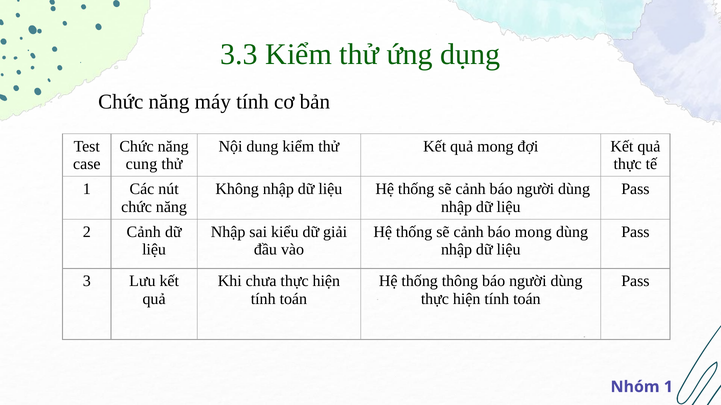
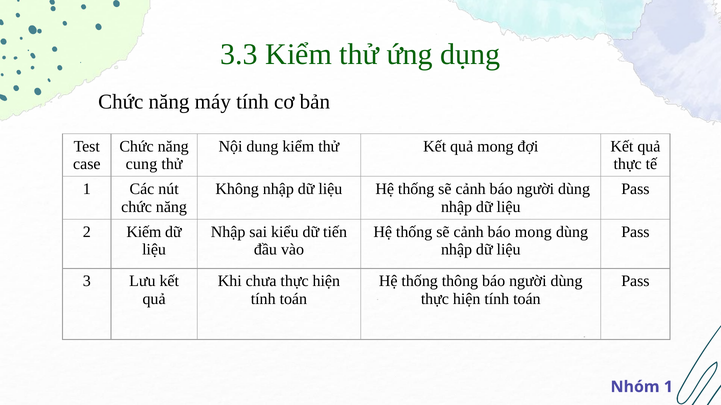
2 Cảnh: Cảnh -> Kiếm (144, 232)
giải: giải -> tiến (335, 232)
